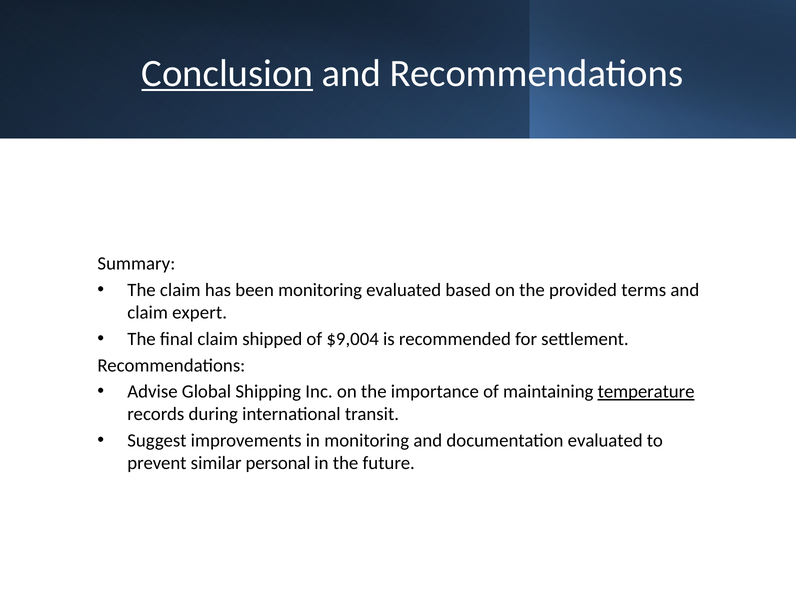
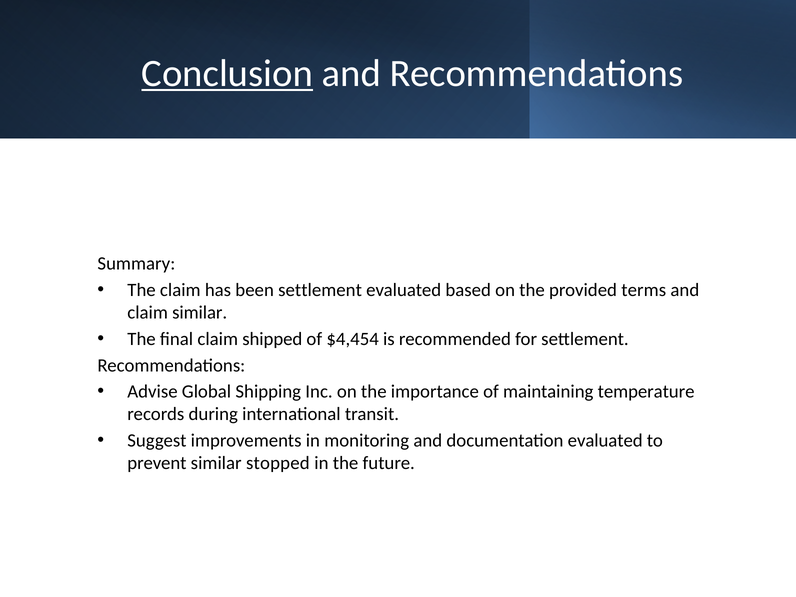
been monitoring: monitoring -> settlement (320, 290)
claim expert: expert -> similar (200, 313)
$9,004: $9,004 -> $4,454 (353, 339)
temperature underline: present -> none (646, 392)
personal: personal -> stopped (278, 463)
